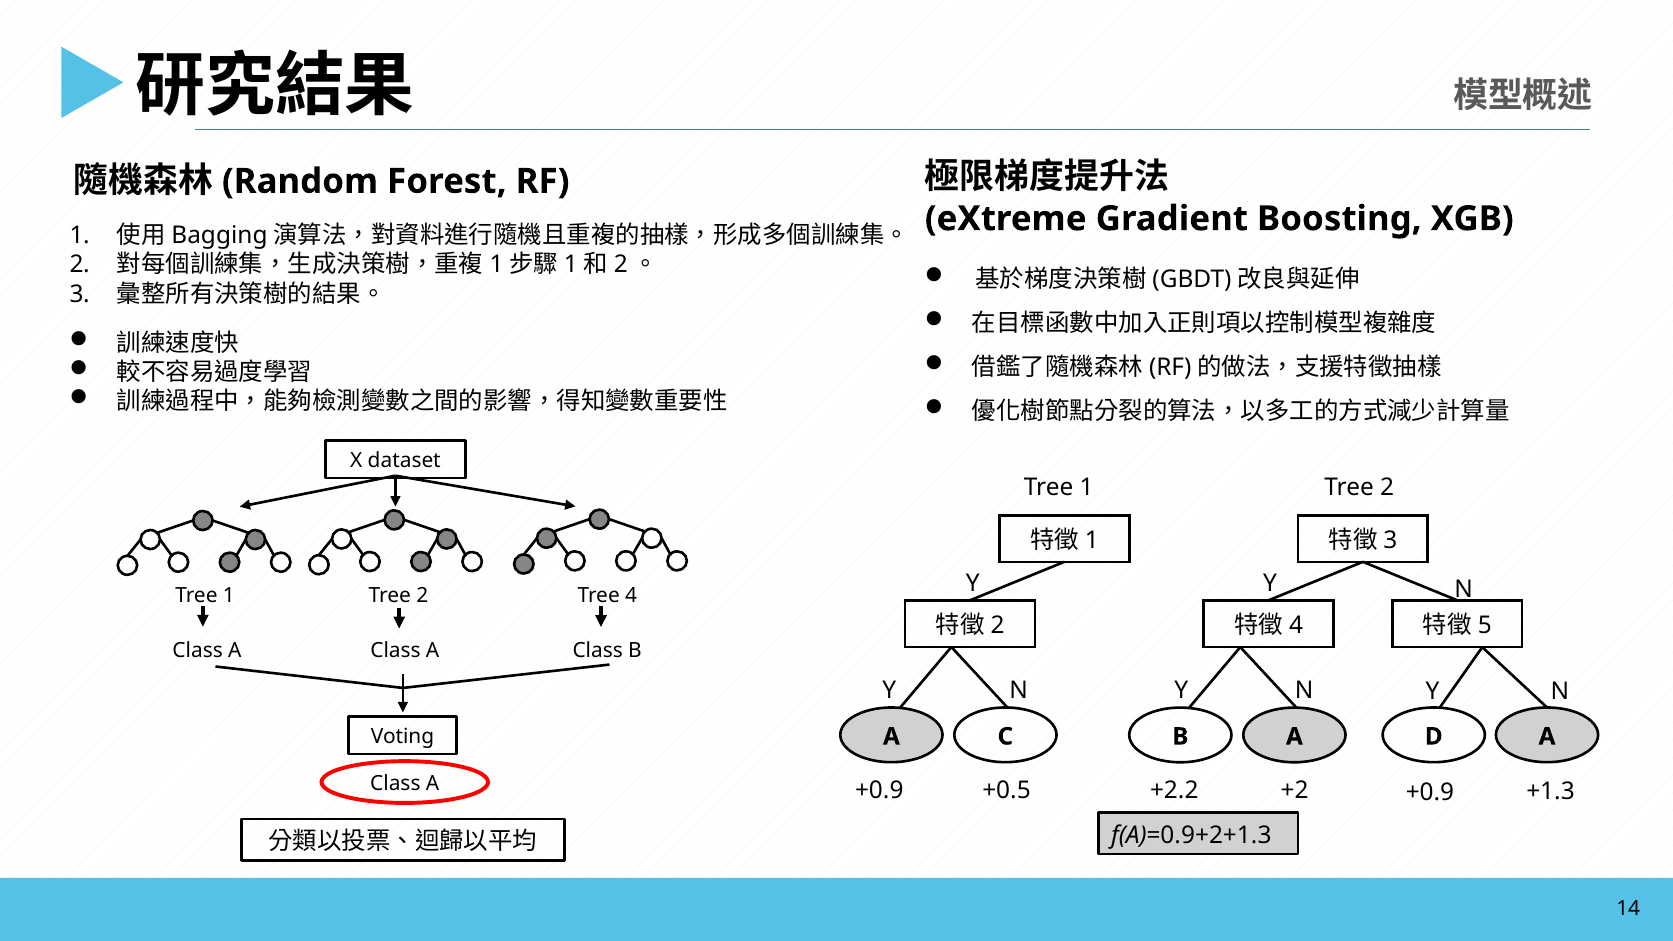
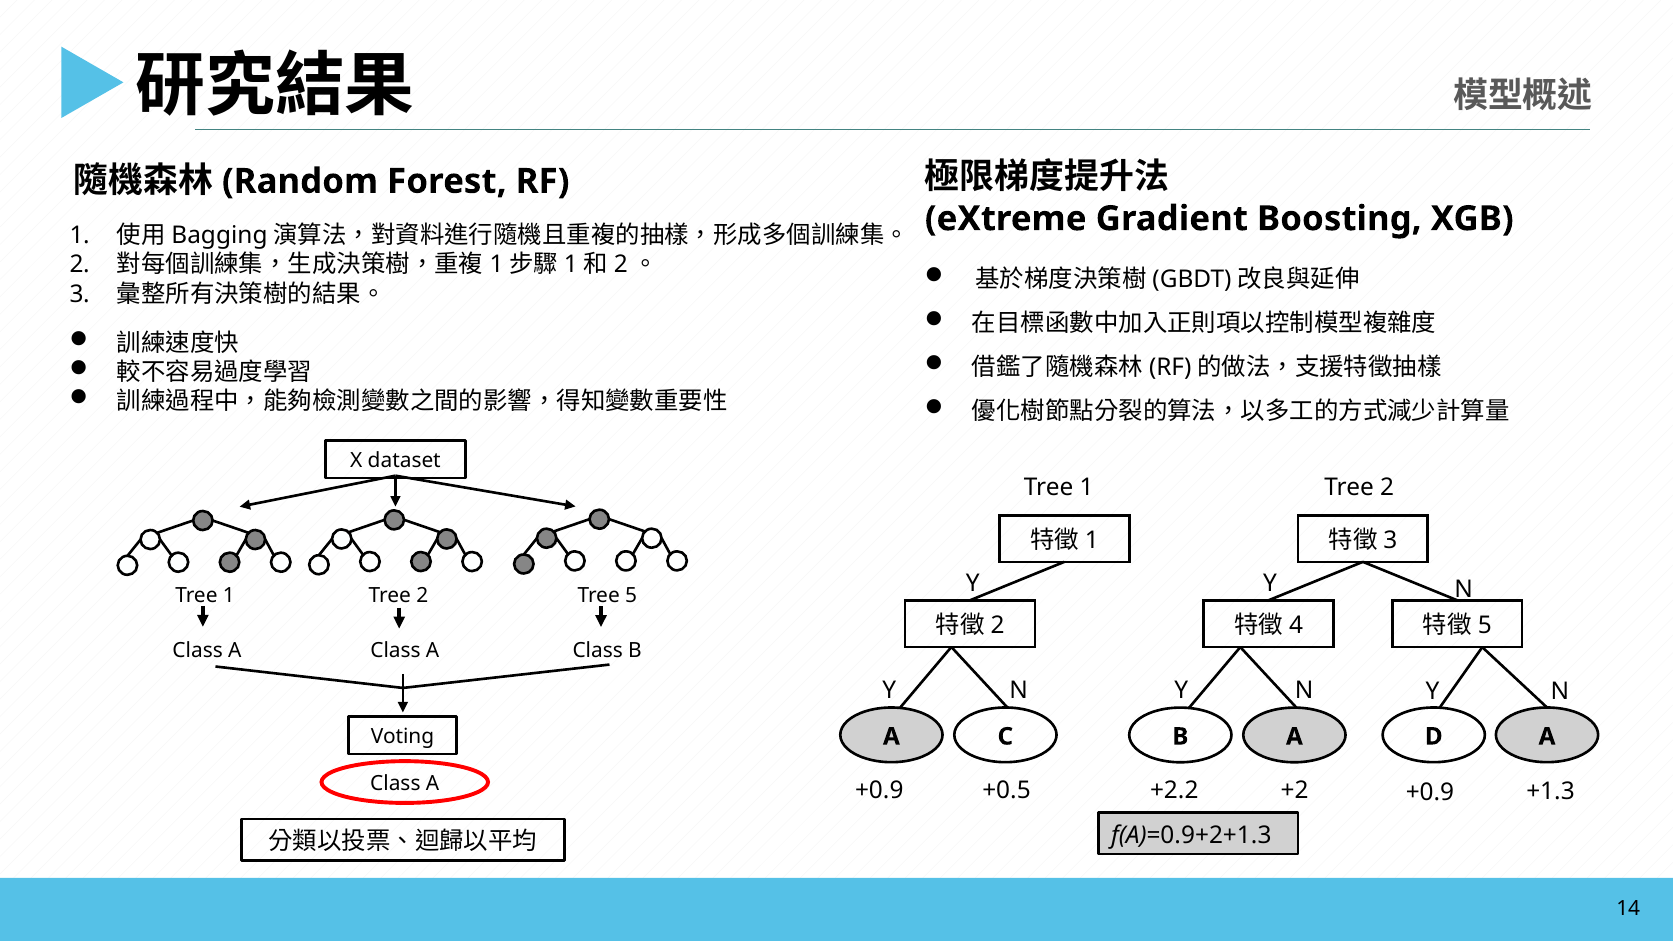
4: 4 -> 5 (631, 595)
